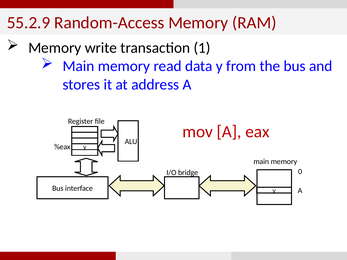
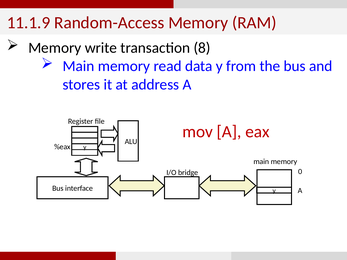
55.2.9: 55.2.9 -> 11.1.9 (29, 23)
1: 1 -> 8 (202, 48)
